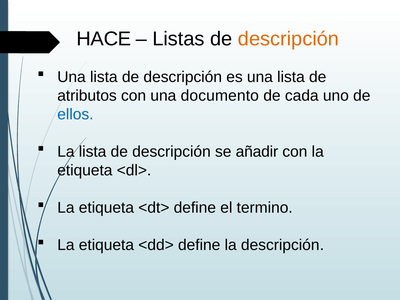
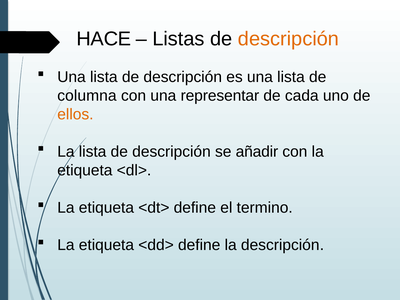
atributos: atributos -> columna (87, 96)
documento: documento -> representar (220, 96)
ellos colour: blue -> orange (75, 114)
